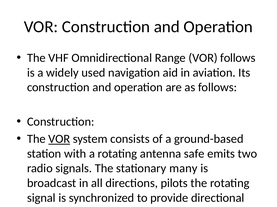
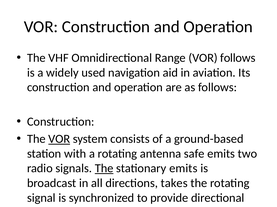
The underline: none -> present (104, 169)
stationary many: many -> emits (183, 169)
directions pilots: pilots -> takes (174, 184)
